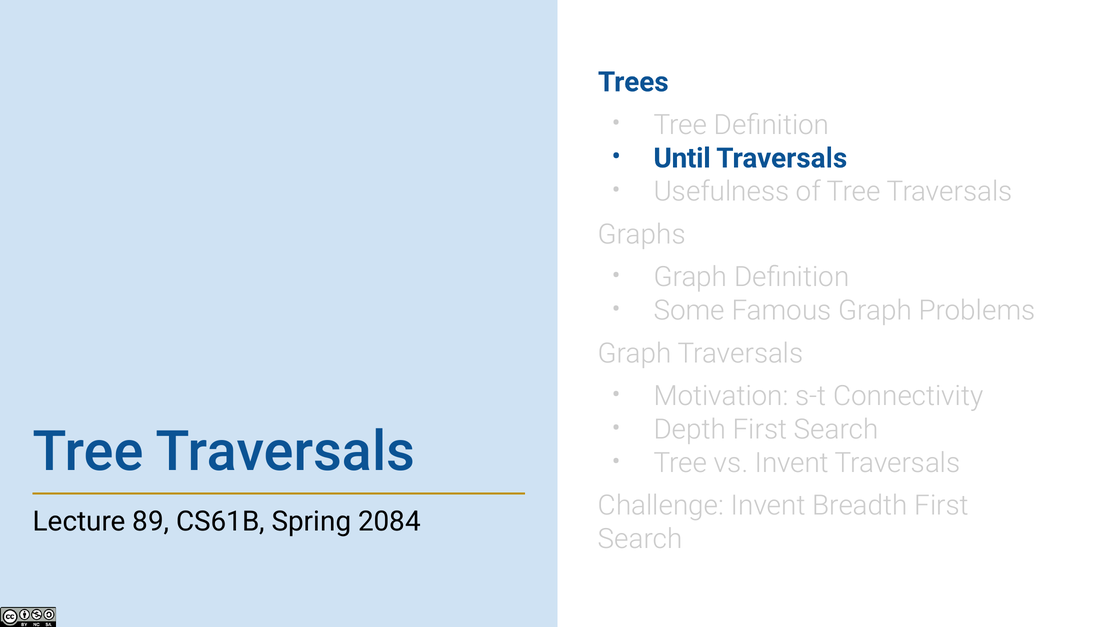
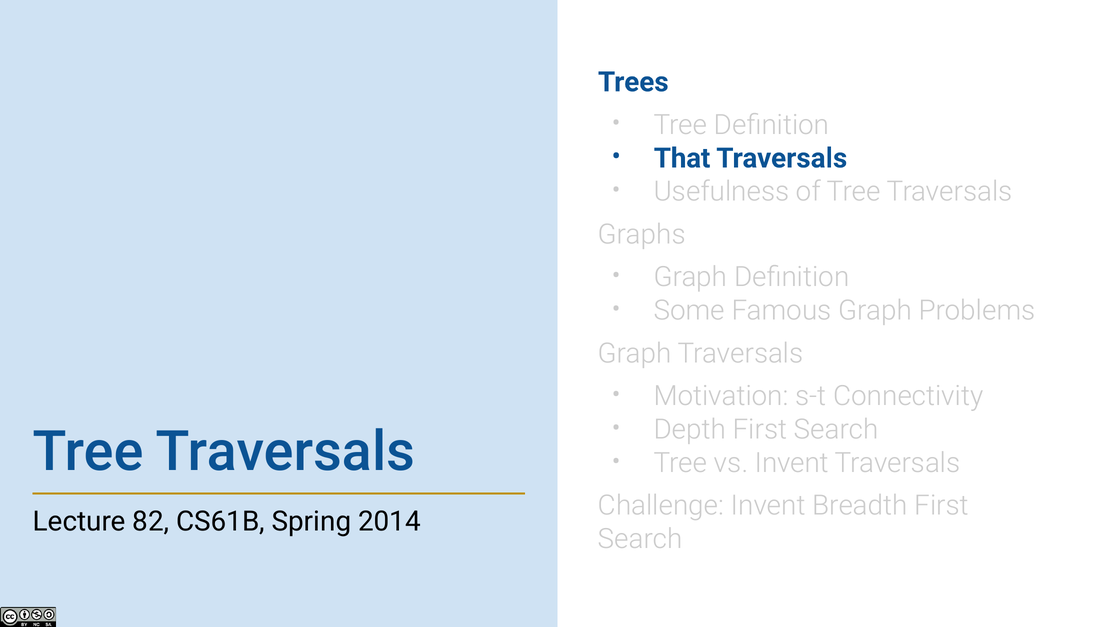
Until: Until -> That (682, 158)
89: 89 -> 82 (151, 522)
2084: 2084 -> 2014 (389, 522)
